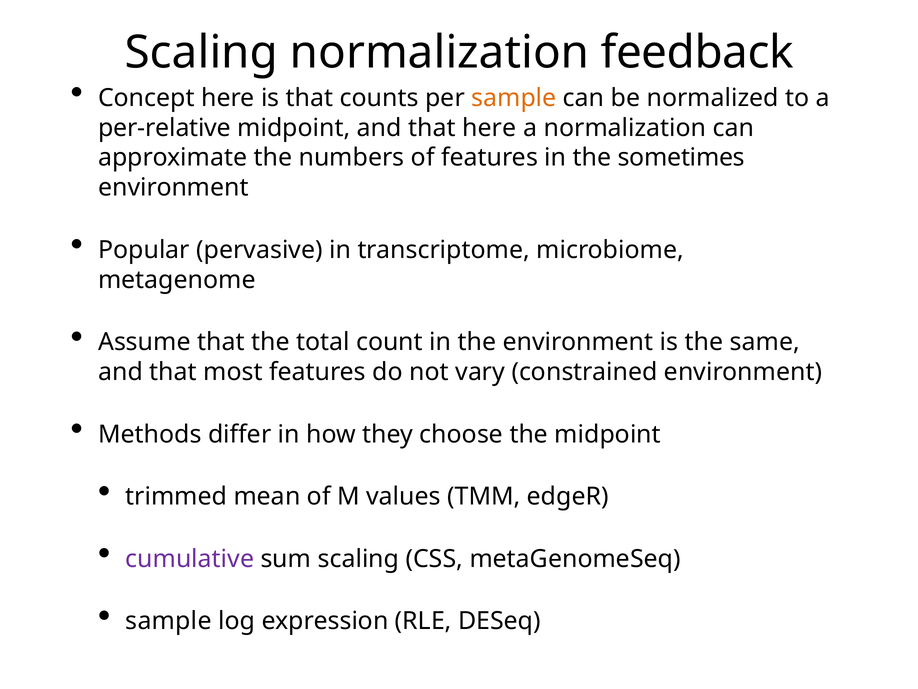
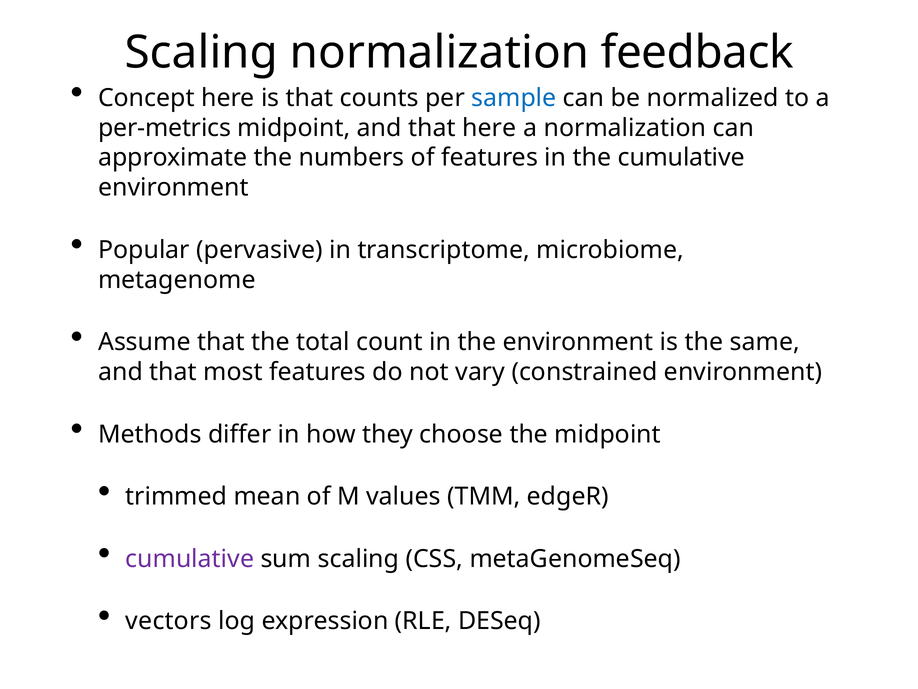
sample colour: orange -> blue (514, 98)
per-relative: per-relative -> per-metrics (165, 128)
the sometimes: sometimes -> cumulative (681, 158)
sample: sample -> vectors (169, 621)
